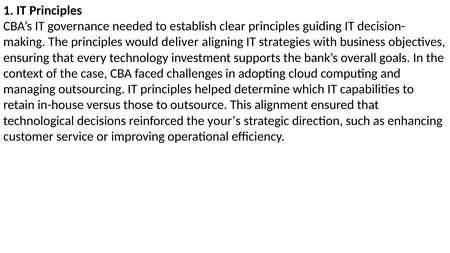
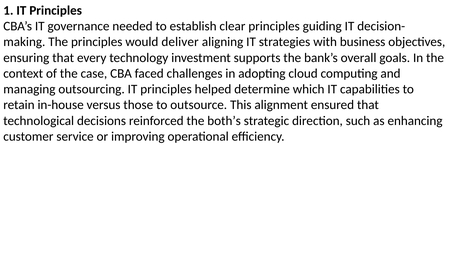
your’s: your’s -> both’s (224, 121)
